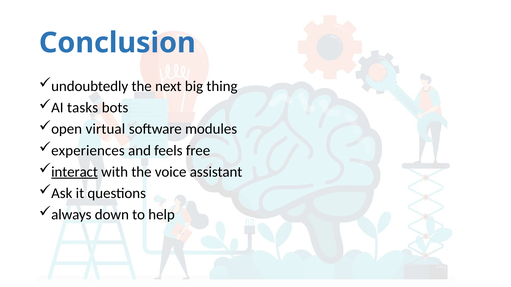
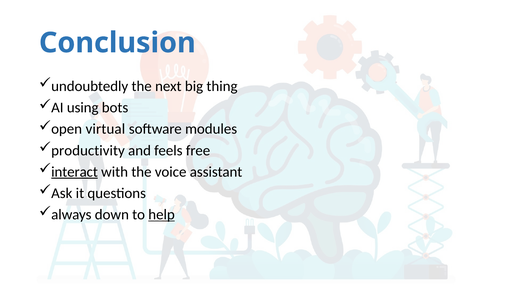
tasks: tasks -> using (83, 108)
experiences: experiences -> productivity (88, 151)
help underline: none -> present (162, 215)
